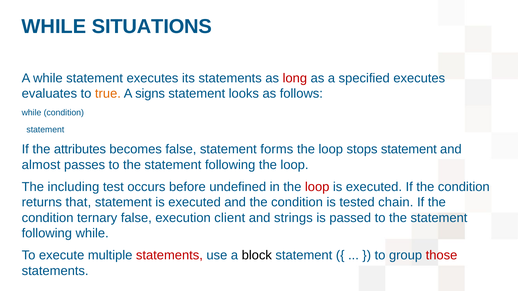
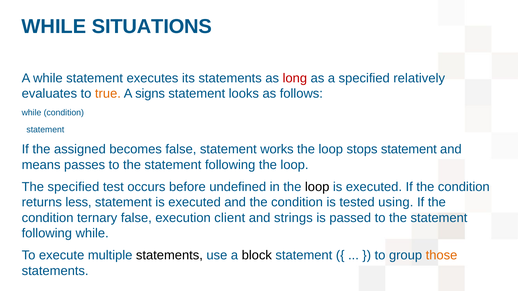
specified executes: executes -> relatively (419, 78)
attributes: attributes -> assigned (80, 149)
forms: forms -> works (277, 149)
almost: almost -> means (41, 165)
The including: including -> specified (73, 187)
loop colour: red -> black (317, 187)
that: that -> less (78, 203)
chain: chain -> using (396, 203)
statements colour: red -> black (169, 256)
those colour: red -> orange (442, 256)
